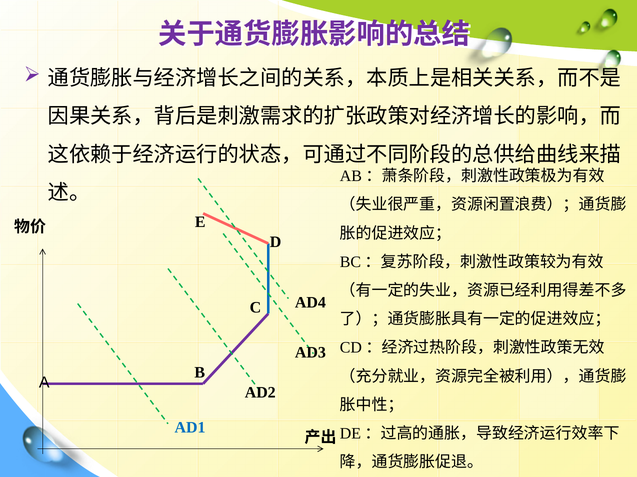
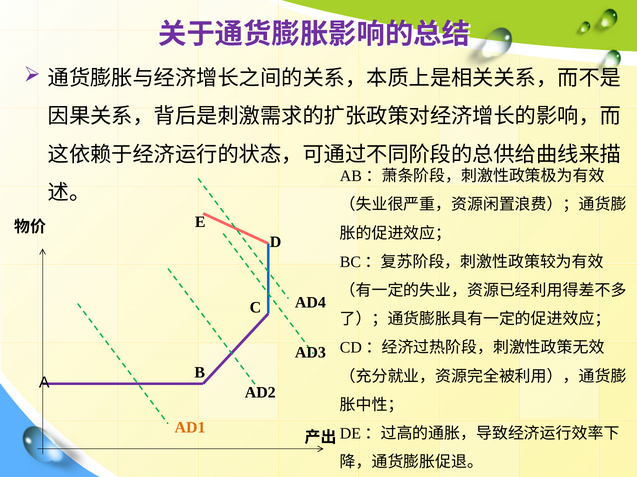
AD1 colour: blue -> orange (190, 428)
